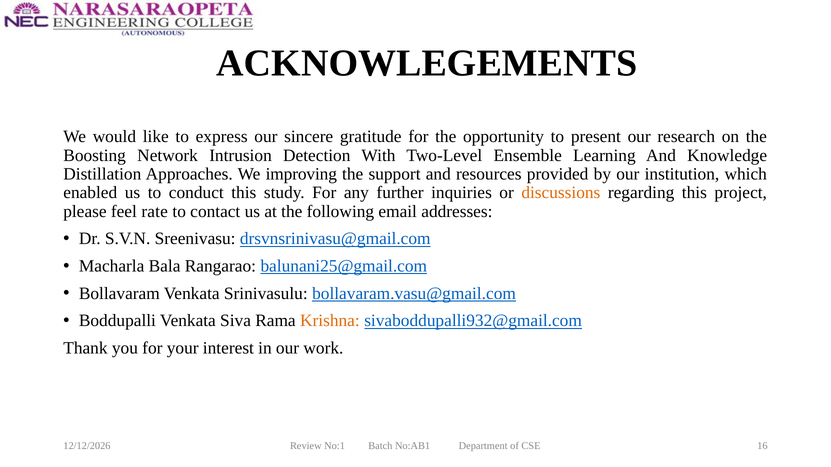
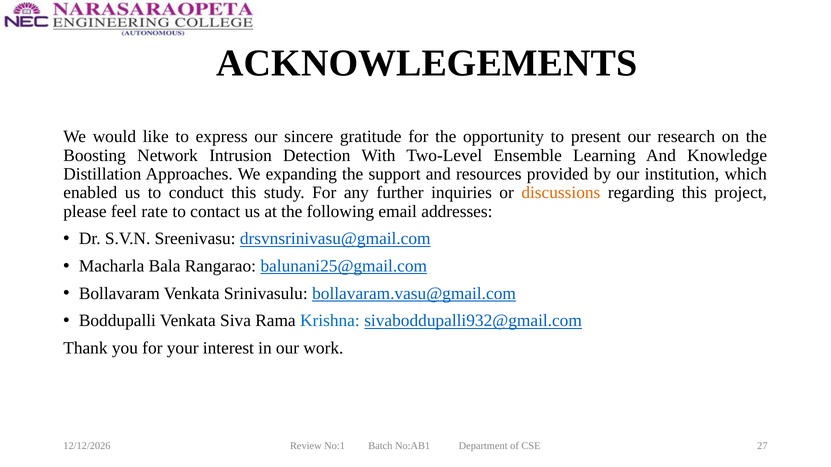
improving: improving -> expanding (301, 174)
Krishna colour: orange -> blue (330, 321)
16: 16 -> 27 (762, 446)
